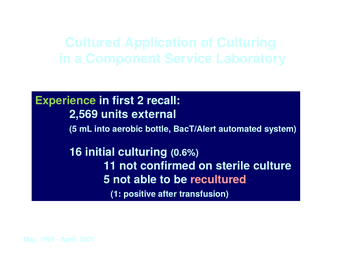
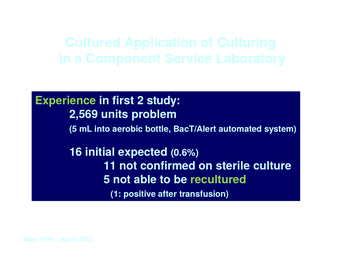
recall: recall -> study (164, 101)
external: external -> problem (154, 115)
initial culturing: culturing -> expected (143, 152)
recultured colour: pink -> light green (218, 180)
